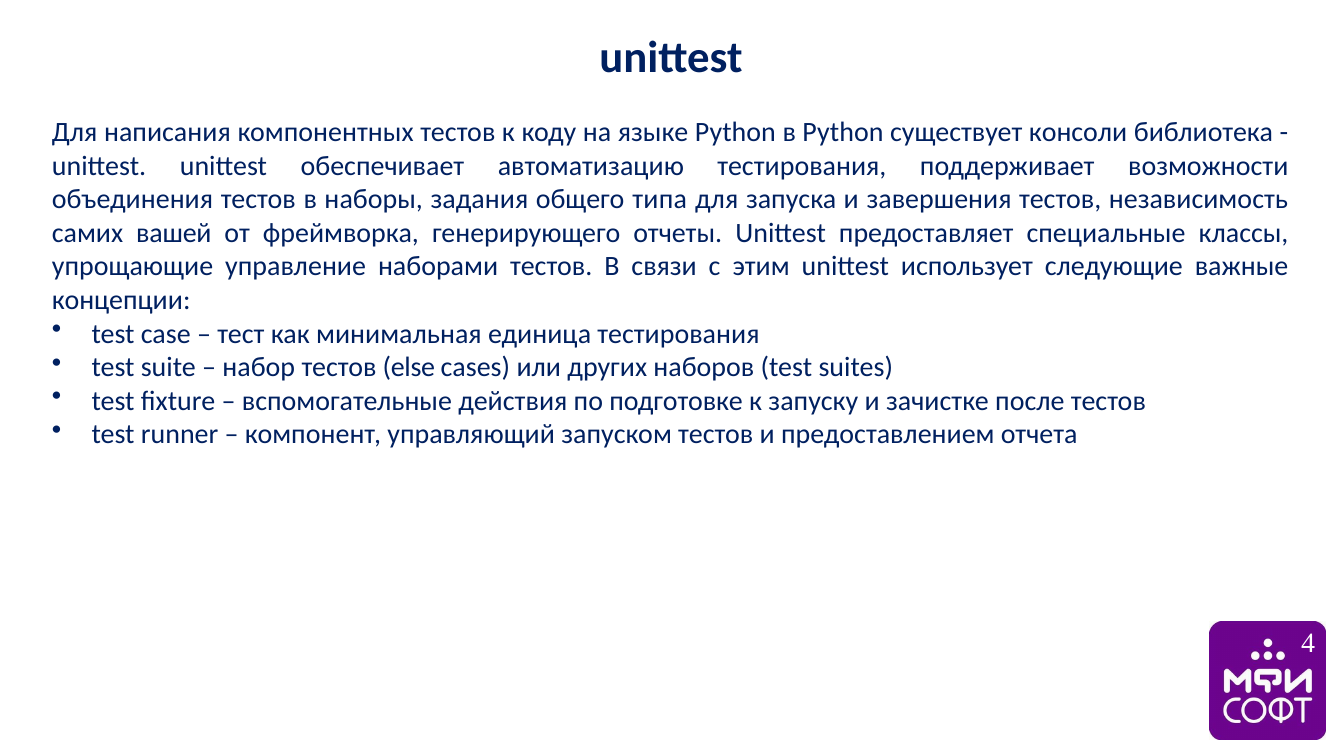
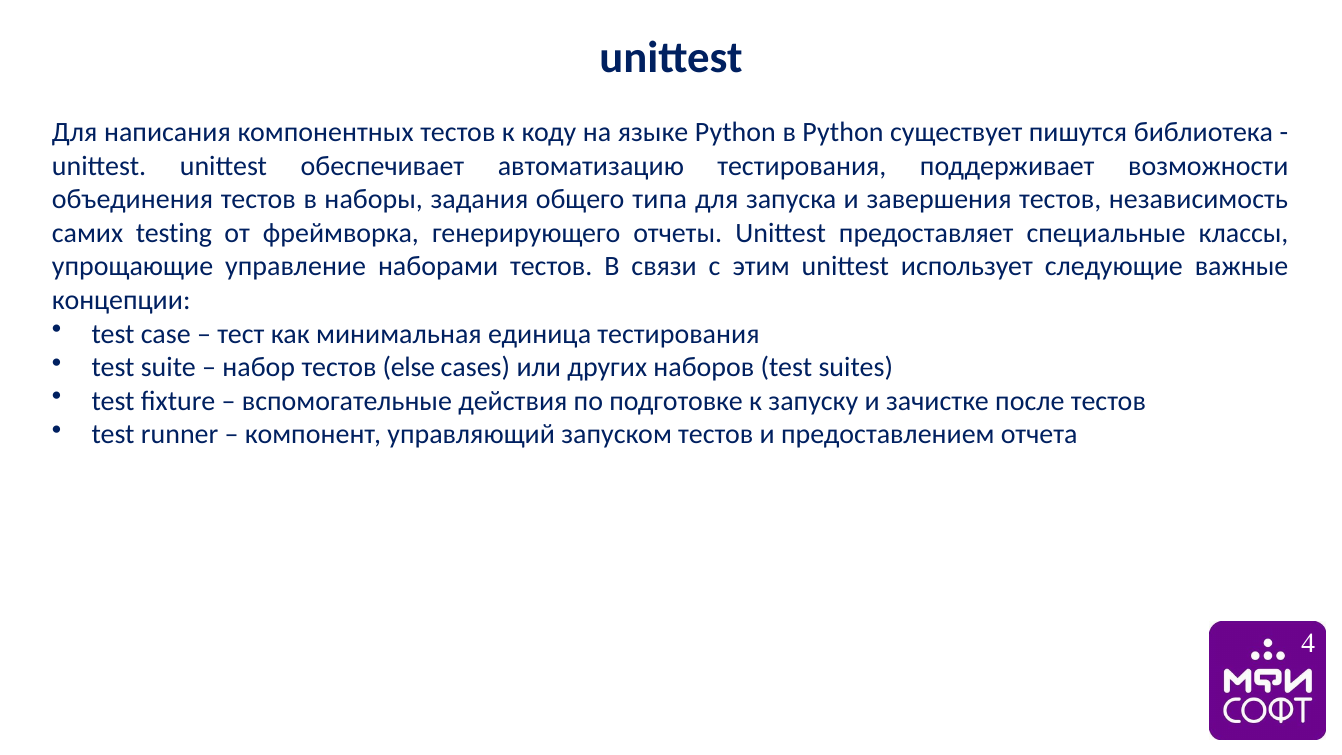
консоли: консоли -> пишутся (1078, 132)
вашей: вашей -> testing (174, 233)
